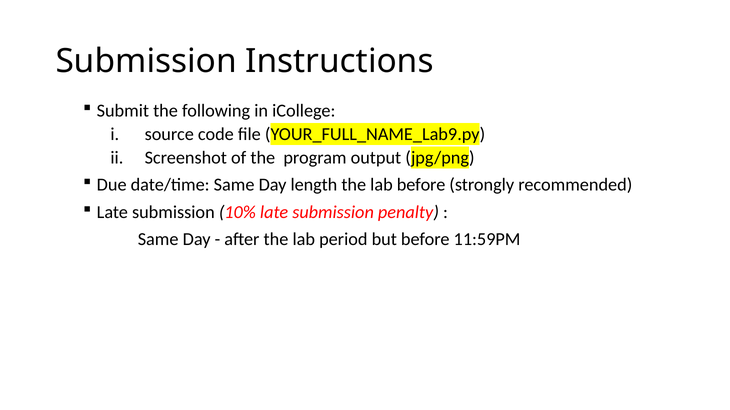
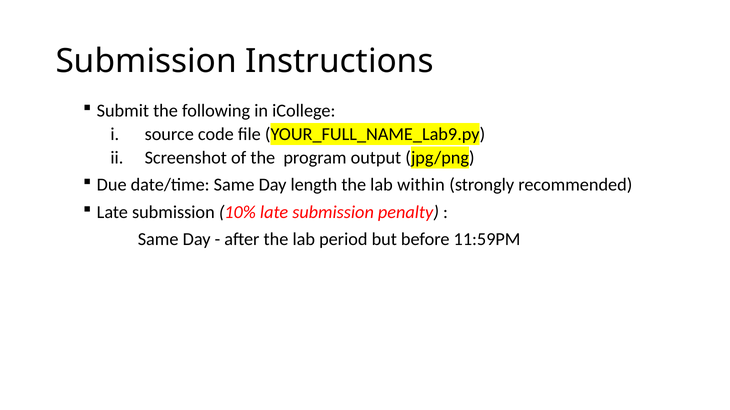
lab before: before -> within (421, 185)
